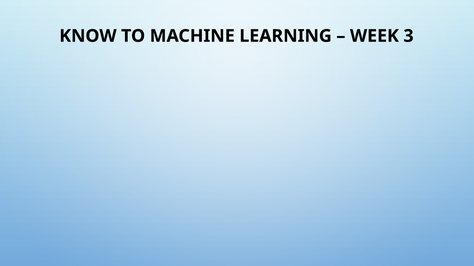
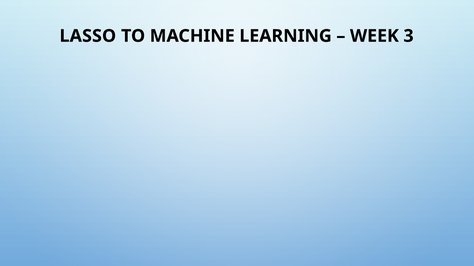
KNOW: KNOW -> LASSO (88, 36)
